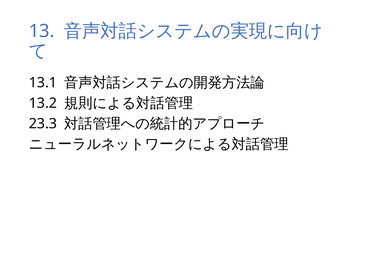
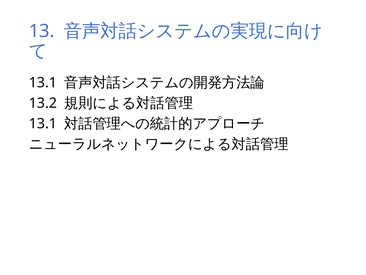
23.3: 23.3 -> 13.1 (43, 123)
